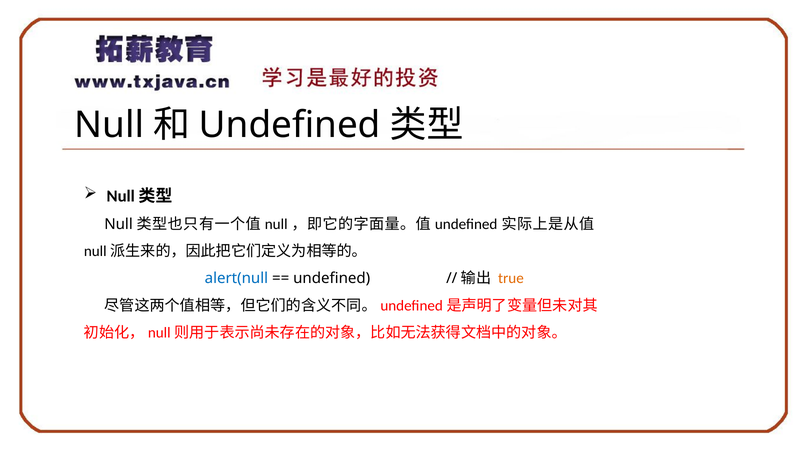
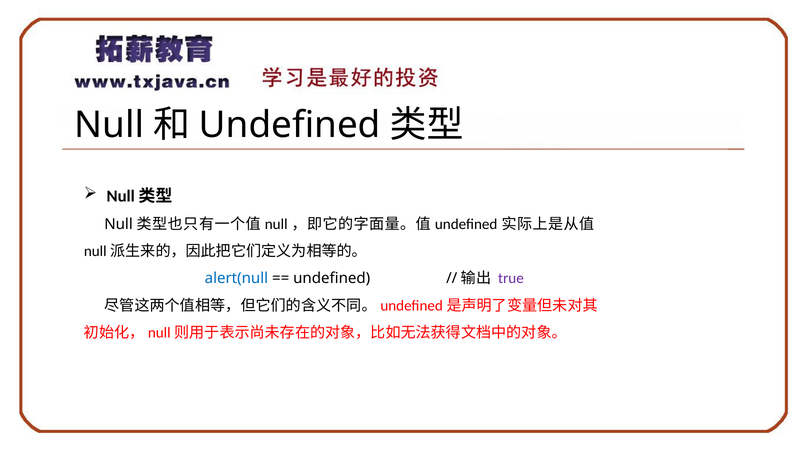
true colour: orange -> purple (511, 278)
